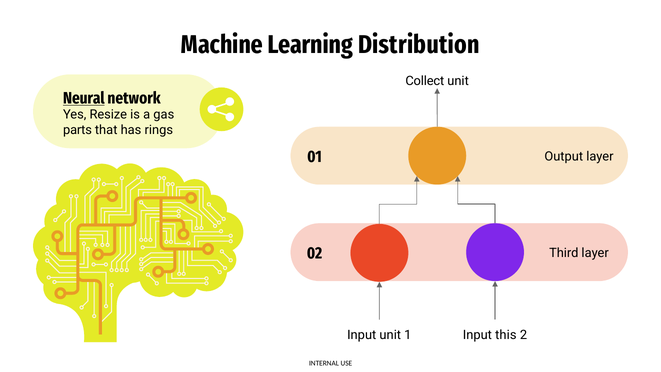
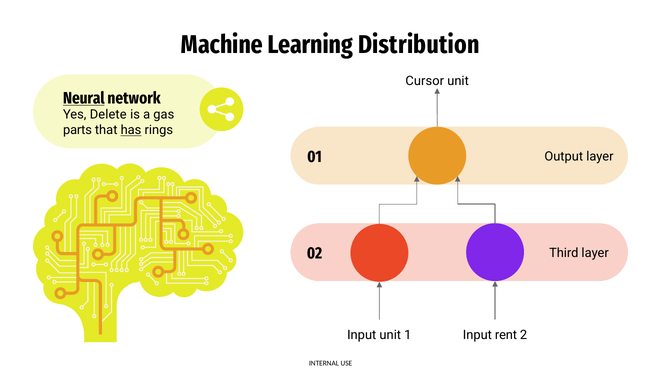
Collect: Collect -> Cursor (425, 81)
Resize: Resize -> Delete (108, 115)
has underline: none -> present (131, 130)
this: this -> rent (506, 335)
